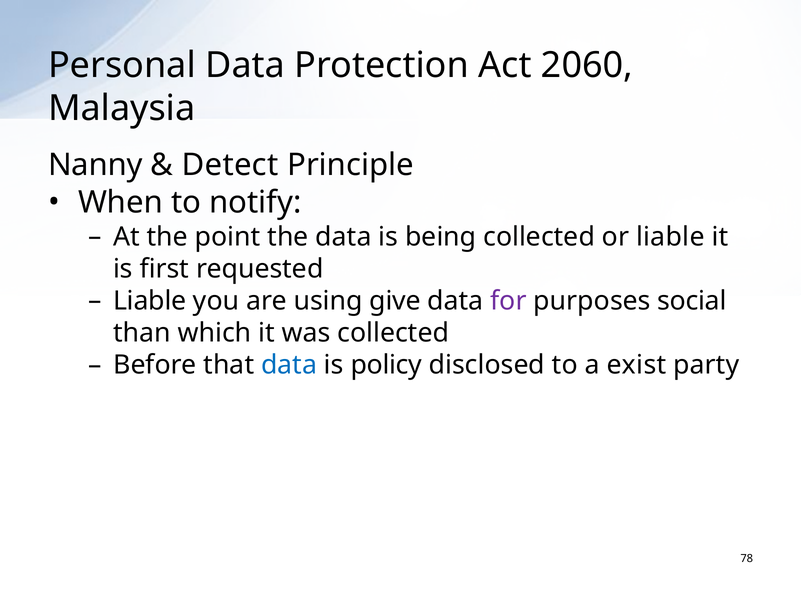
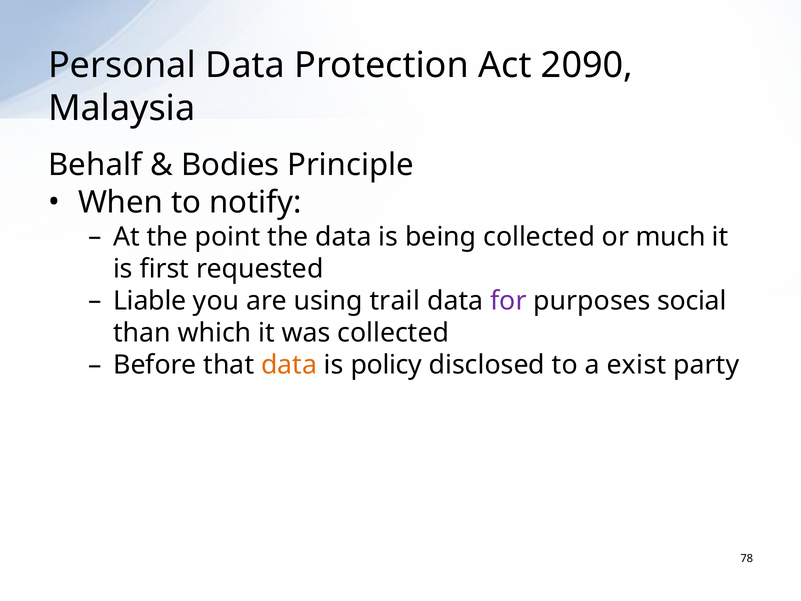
2060: 2060 -> 2090 (587, 65)
Nanny: Nanny -> Behalf (95, 165)
Detect: Detect -> Bodies (230, 165)
or liable: liable -> much (671, 237)
give: give -> trail (395, 301)
data colour: blue -> orange (289, 365)
